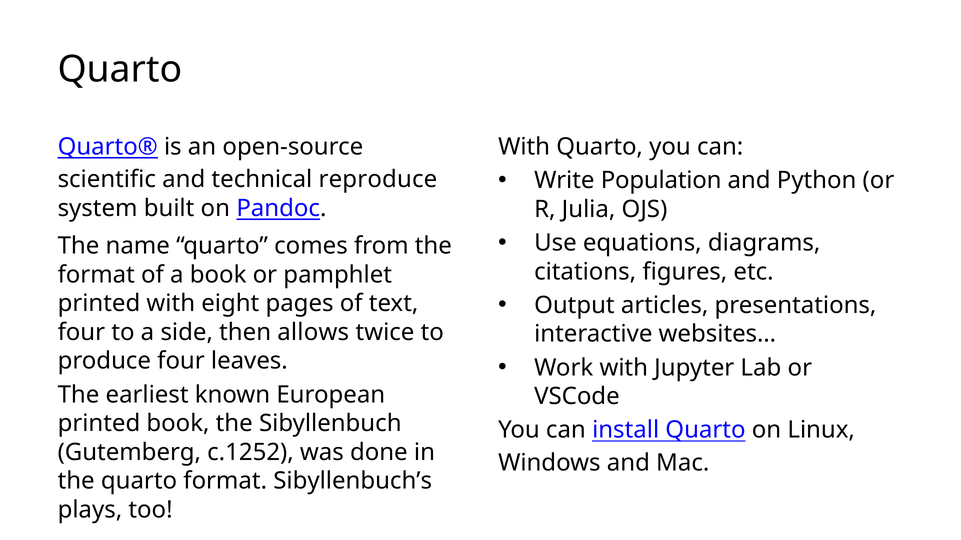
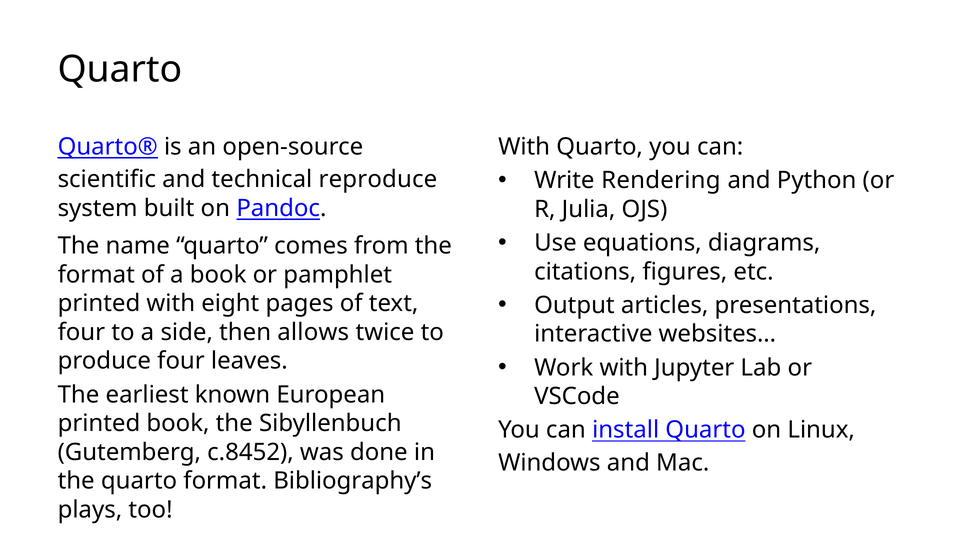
Population: Population -> Rendering (661, 181)
c.1252: c.1252 -> c.8452 (250, 453)
Sibyllenbuch’s: Sibyllenbuch’s -> Bibliography’s (353, 482)
